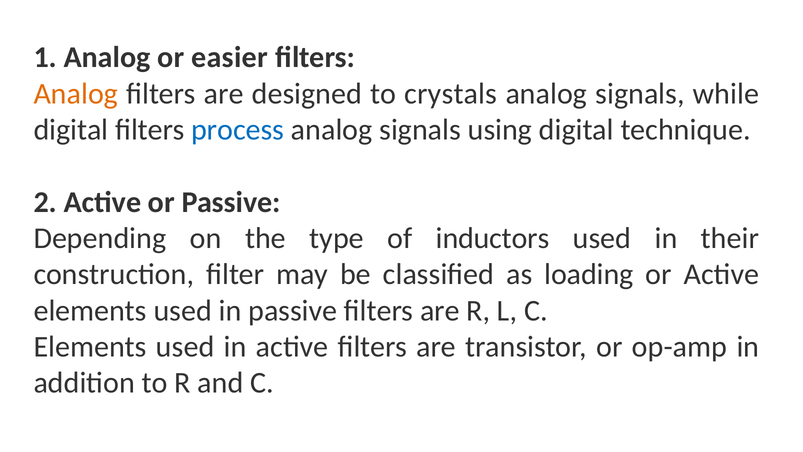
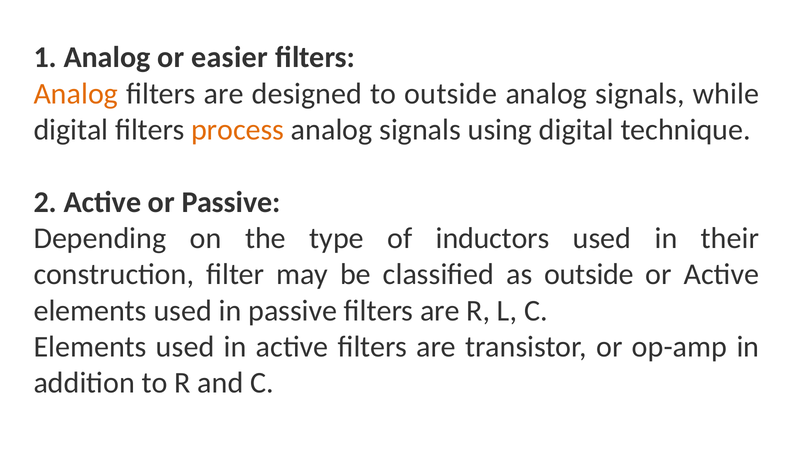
to crystals: crystals -> outside (451, 94)
process colour: blue -> orange (238, 130)
as loading: loading -> outside (589, 274)
